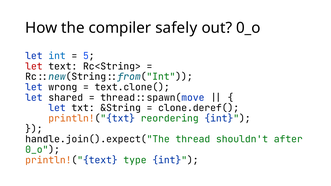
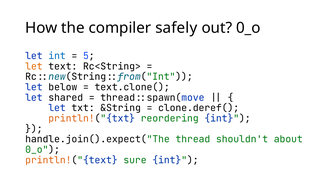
let colour: red -> orange (34, 66)
wrong: wrong -> below (63, 87)
after: after -> about (288, 139)
type: type -> sure (135, 160)
